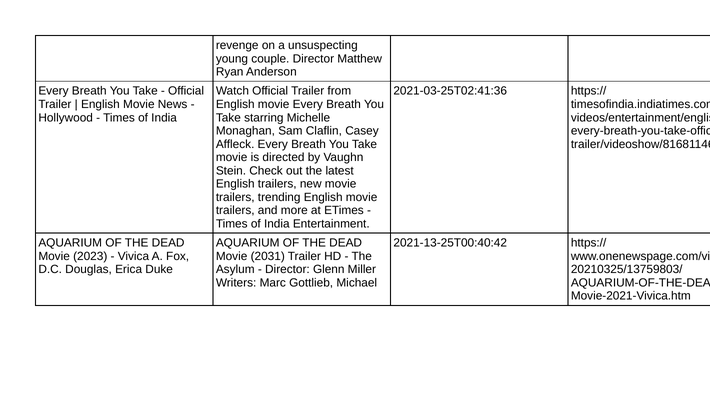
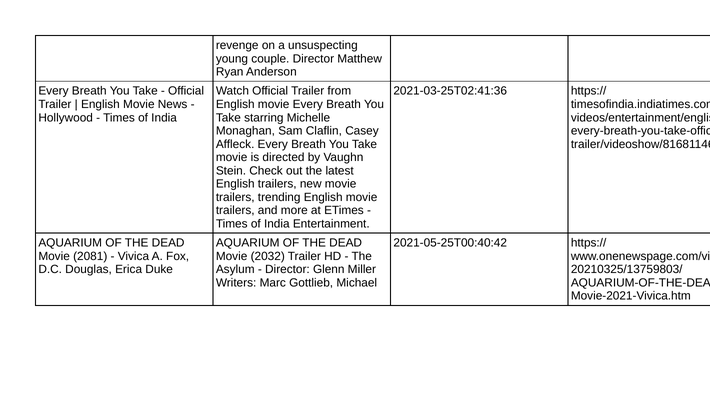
2021-13-25T00:40:42: 2021-13-25T00:40:42 -> 2021-05-25T00:40:42 (450, 243)
2023: 2023 -> 2081 (90, 256)
2031: 2031 -> 2032 (268, 256)
